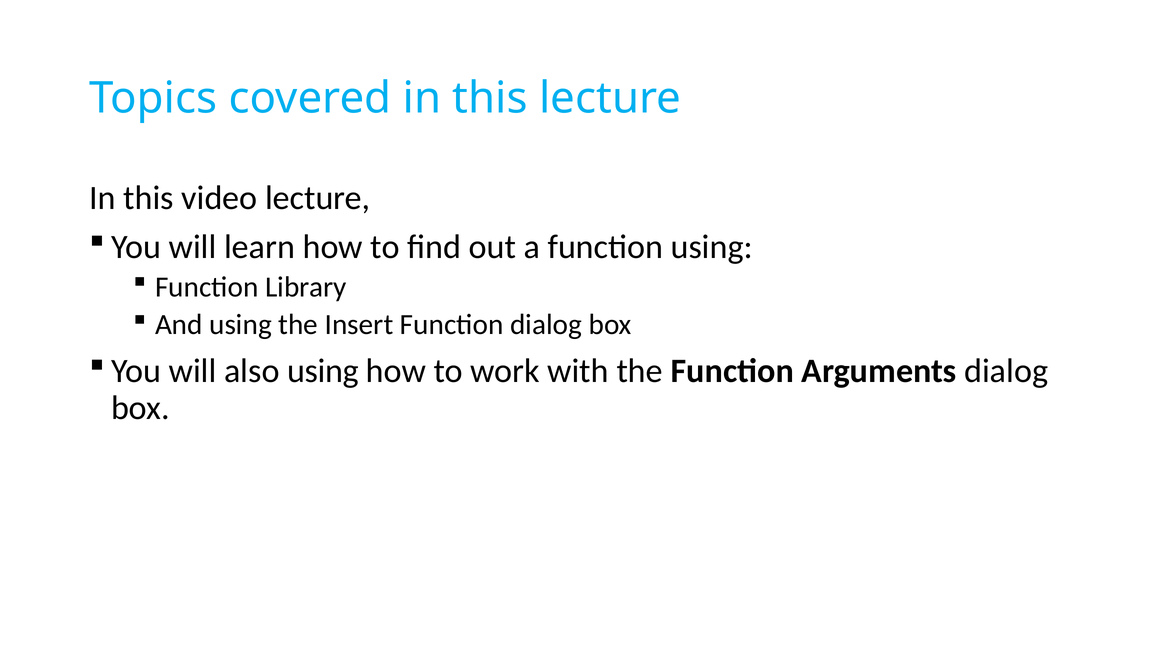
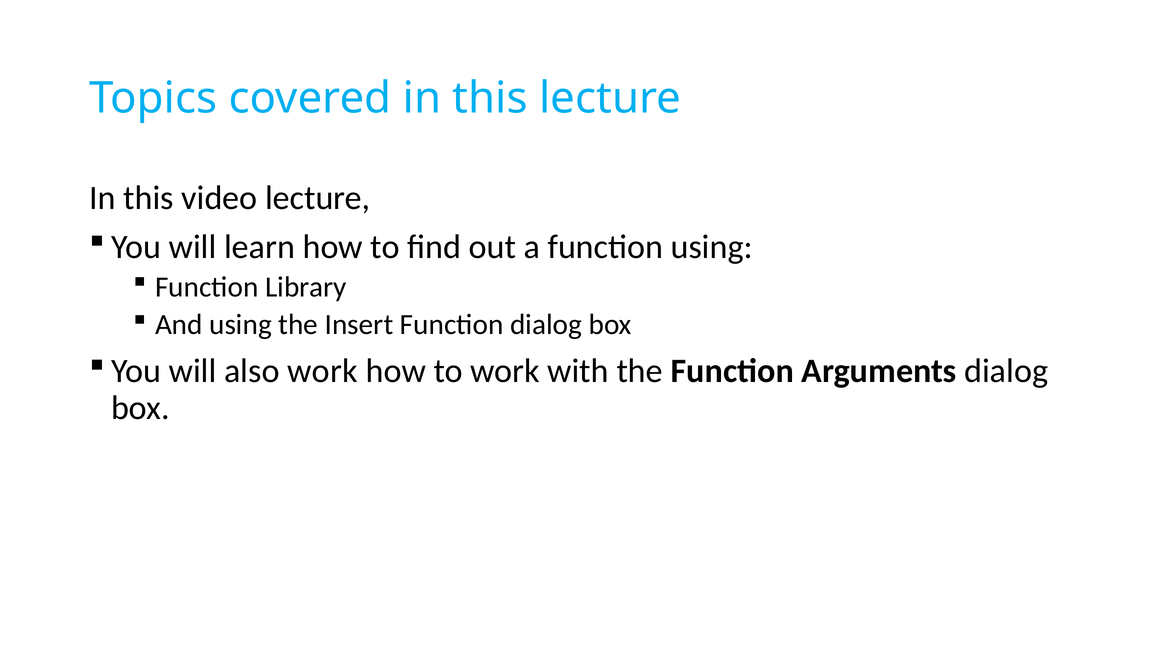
also using: using -> work (323, 371)
